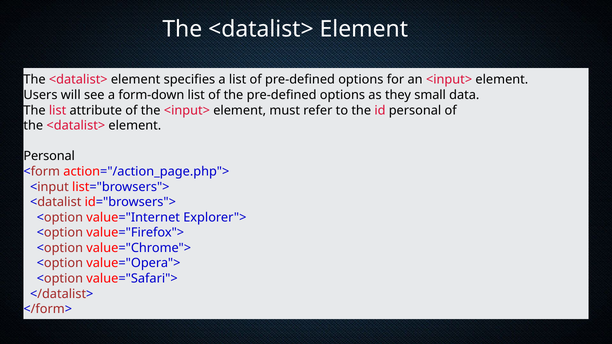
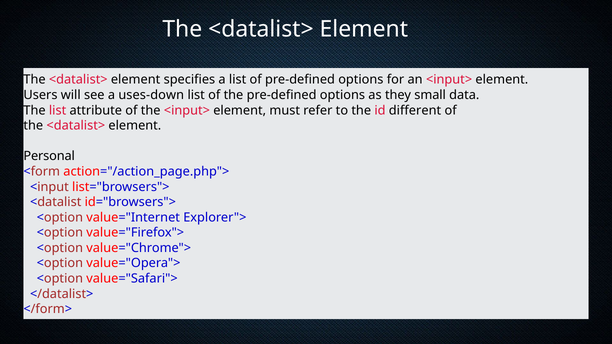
form-down: form-down -> uses-down (151, 95)
id personal: personal -> different (415, 110)
